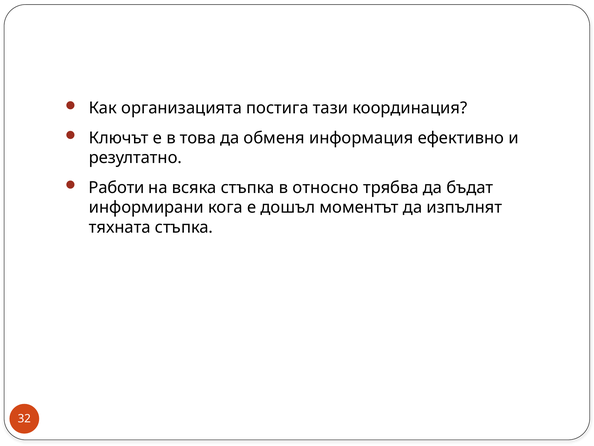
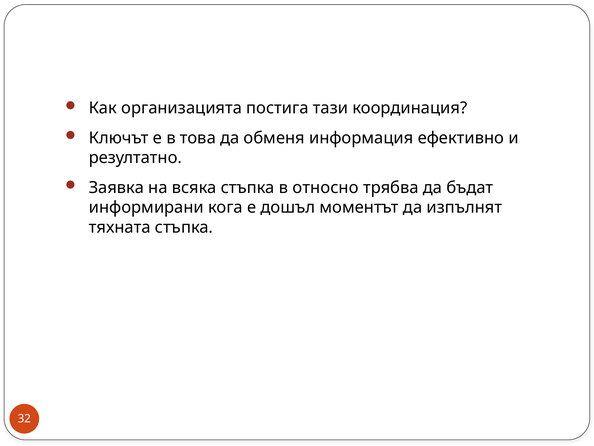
Работи: Работи -> Заявка (116, 187)
